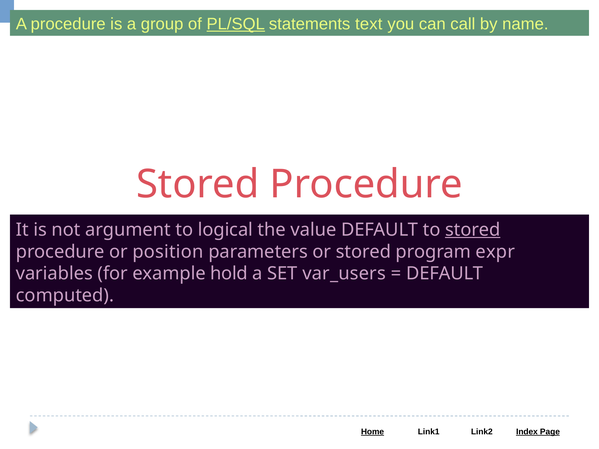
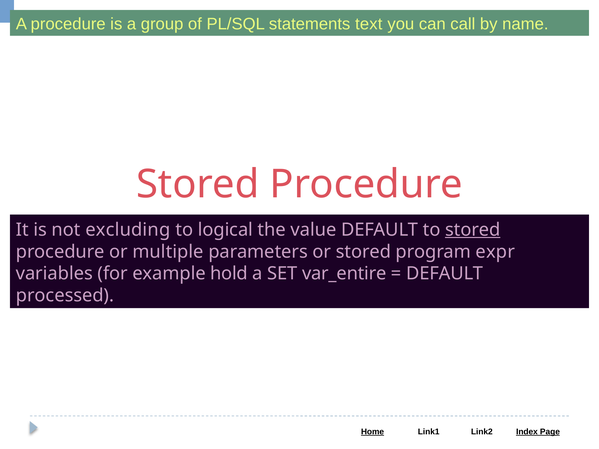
PL/SQL underline: present -> none (236, 24)
argument: argument -> excluding (128, 230)
position: position -> multiple (168, 252)
var_users: var_users -> var_entire (344, 274)
computed: computed -> processed (65, 296)
